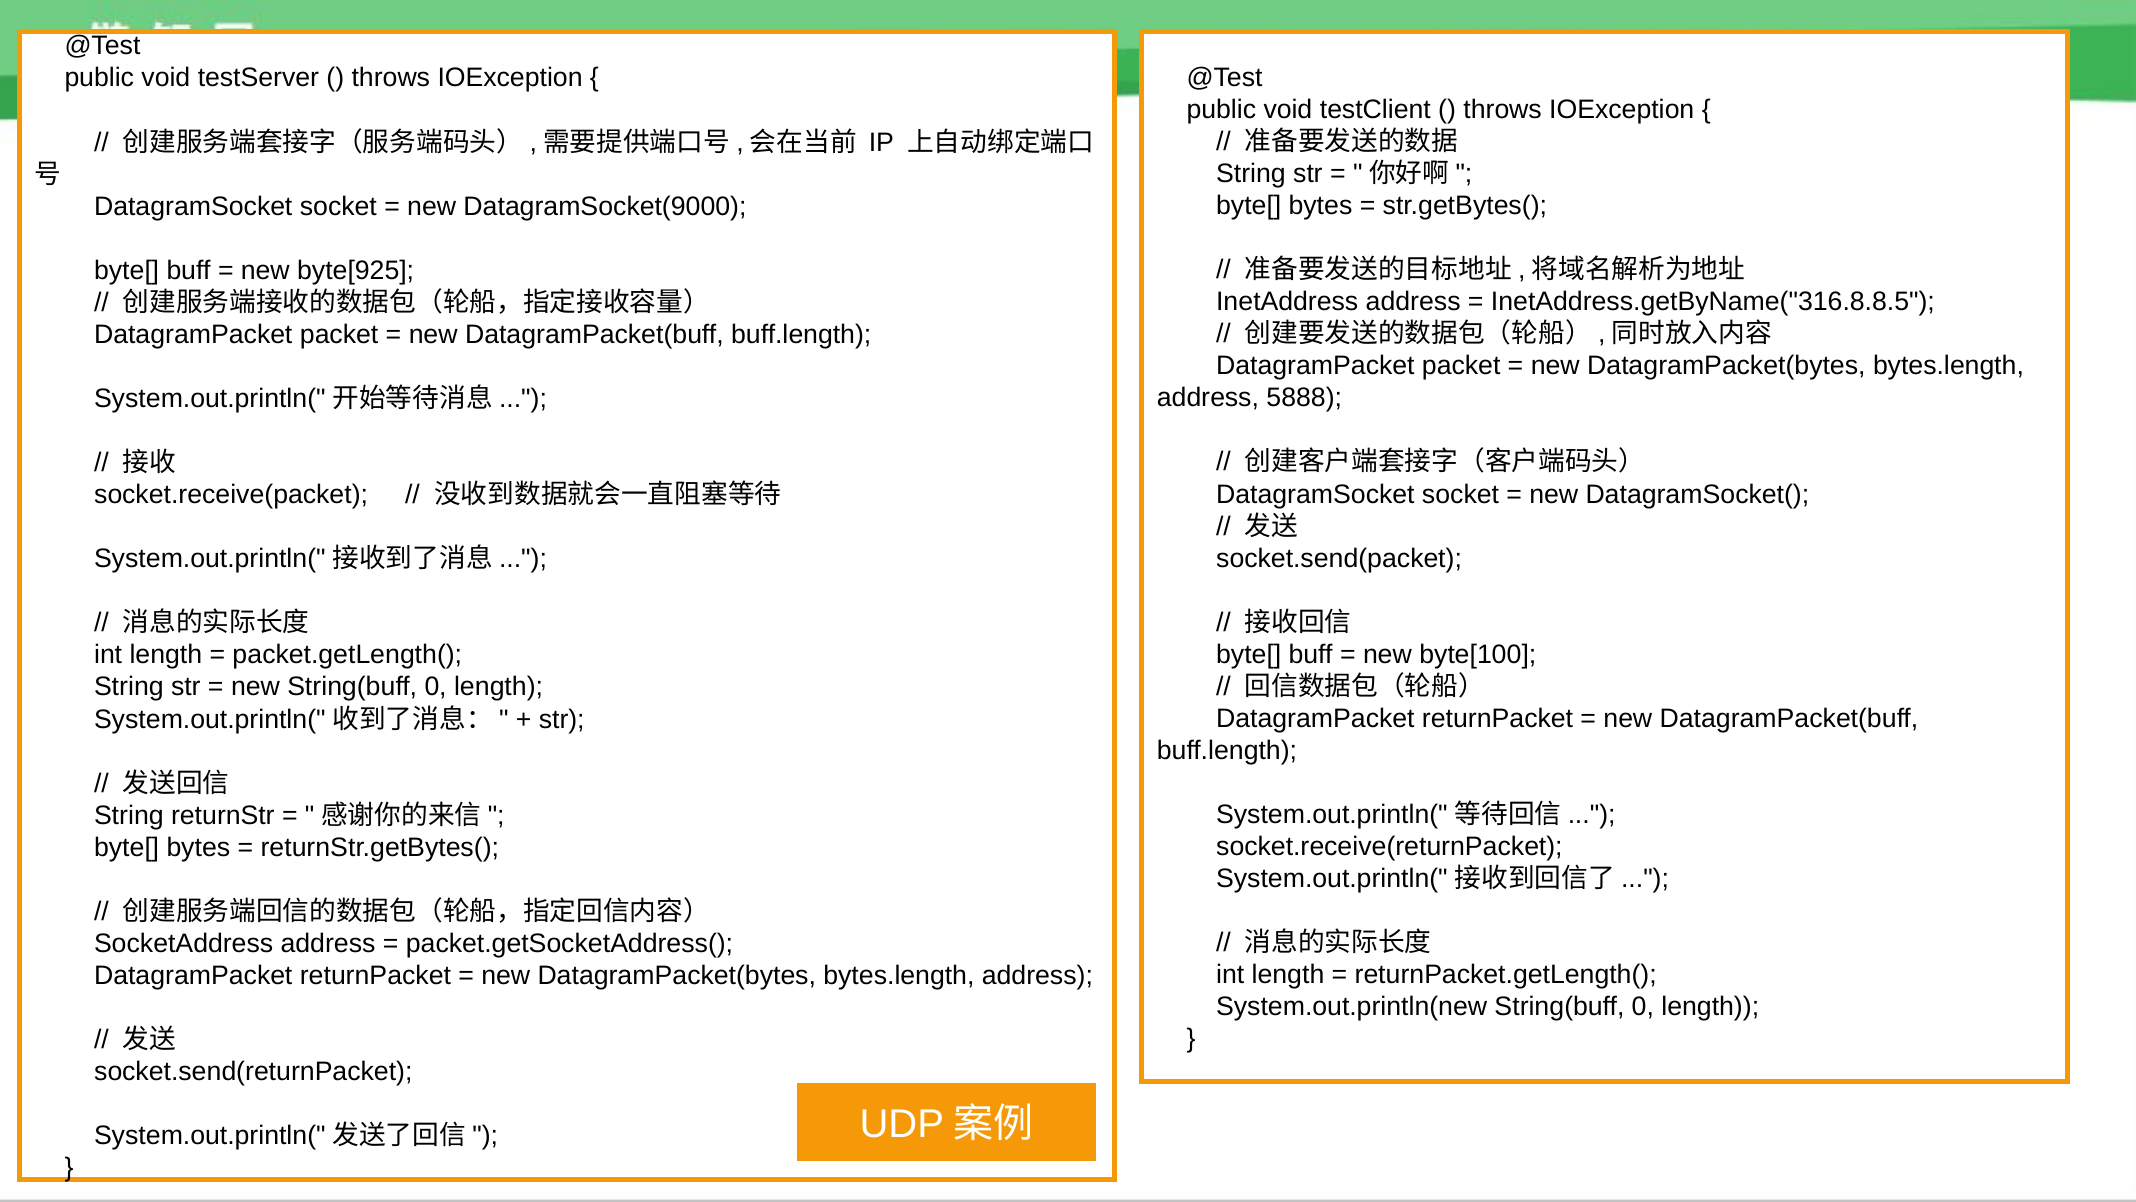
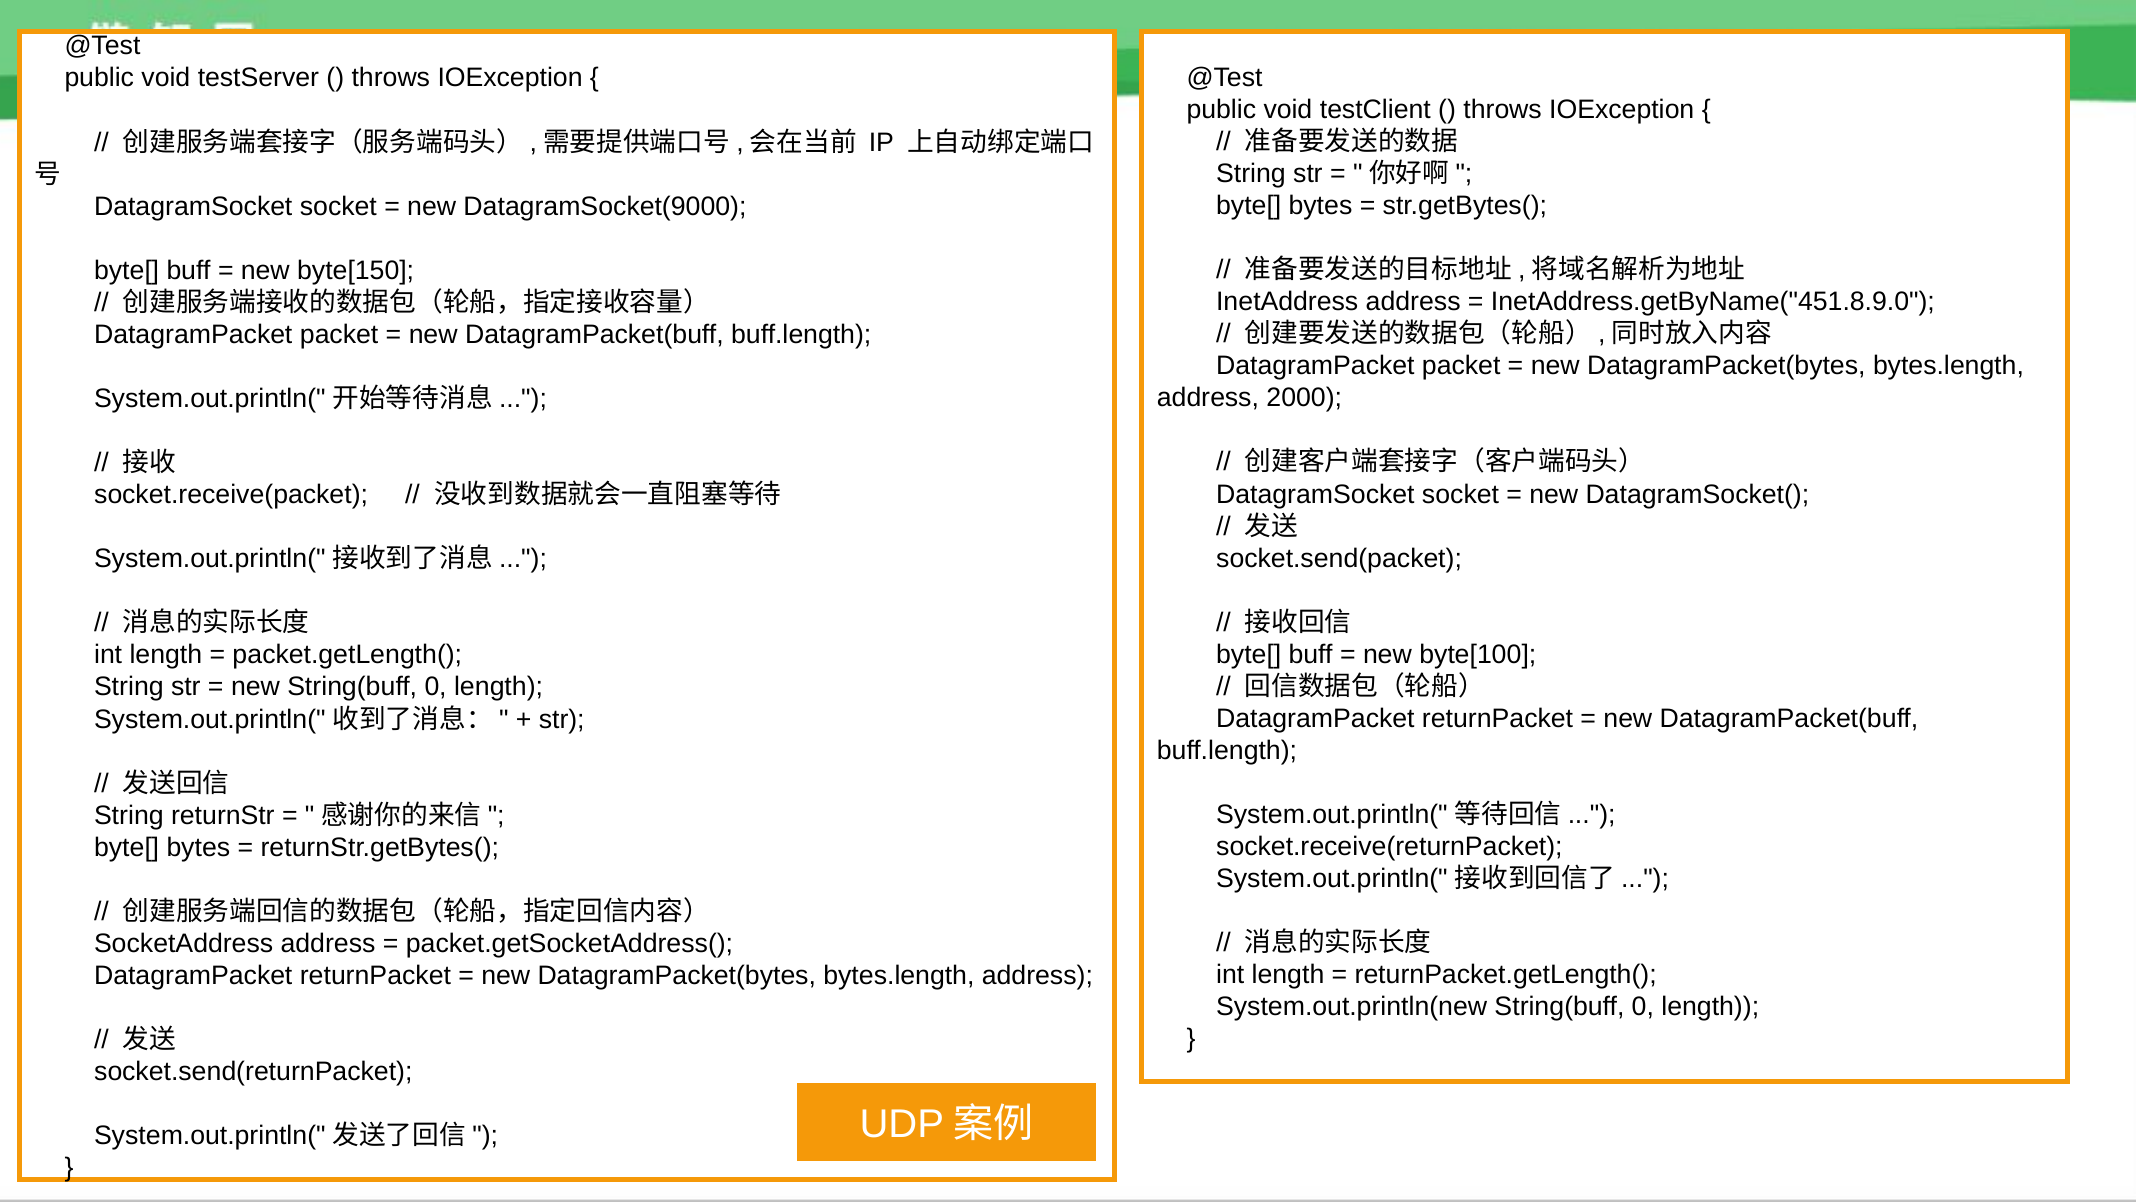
byte[925: byte[925 -> byte[150 (356, 270)
InetAddress.getByName("316.8.8.5: InetAddress.getByName("316.8.8.5 -> InetAddress.getByName("451.8.9.0 (1713, 302)
5888: 5888 -> 2000 (1304, 398)
